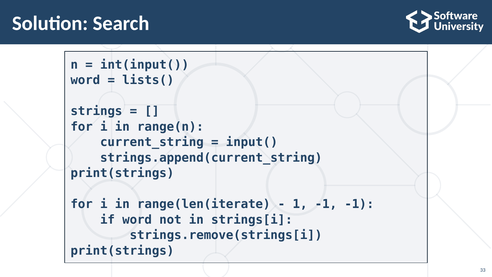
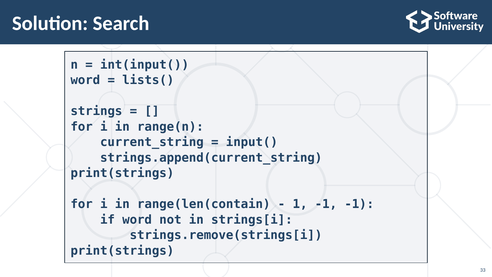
range(len(iterate: range(len(iterate -> range(len(contain (204, 204)
